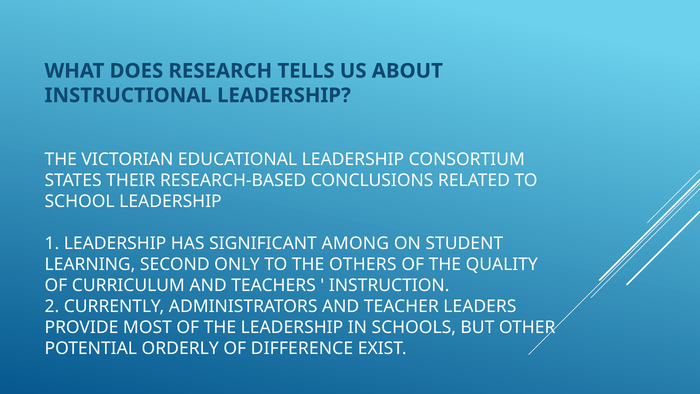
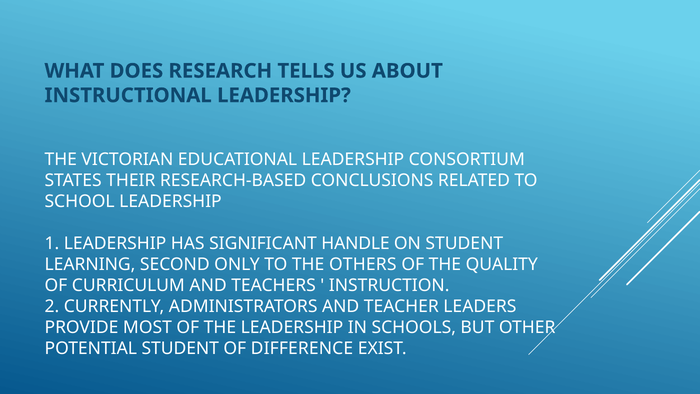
AMONG: AMONG -> HANDLE (356, 243)
POTENTIAL ORDERLY: ORDERLY -> STUDENT (180, 348)
